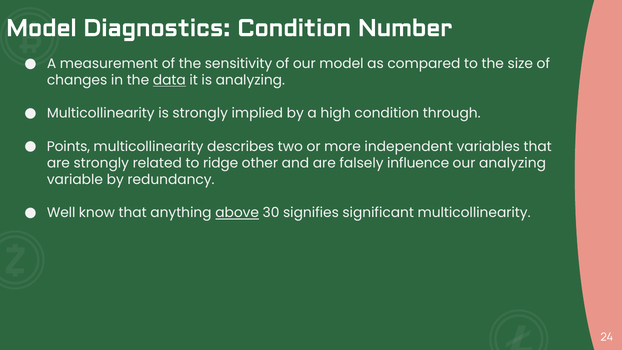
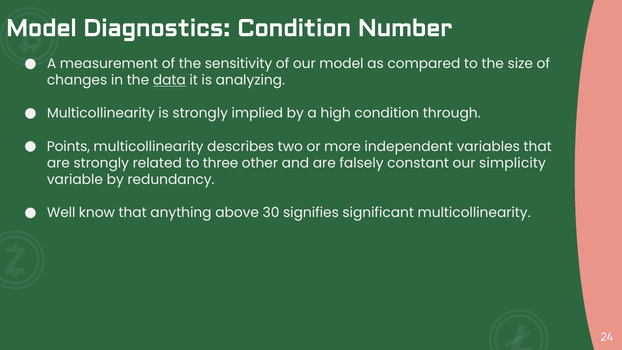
ridge: ridge -> three (221, 163)
influence: influence -> constant (418, 163)
our analyzing: analyzing -> simplicity (512, 163)
above underline: present -> none (237, 213)
